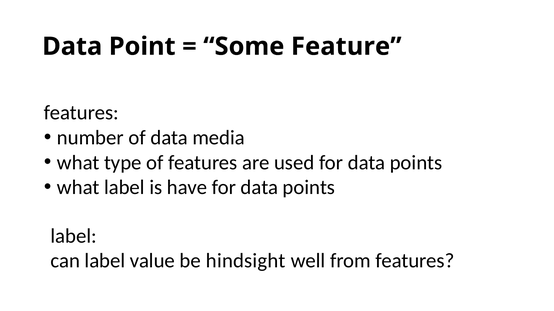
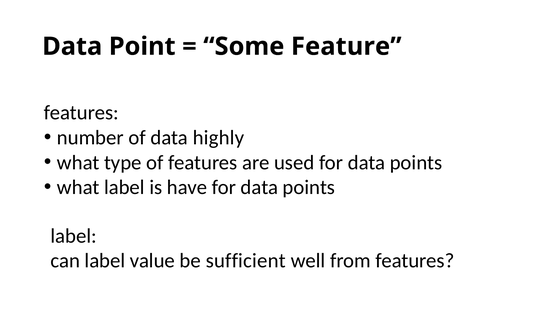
media: media -> highly (219, 138)
hindsight: hindsight -> sufficient (246, 261)
